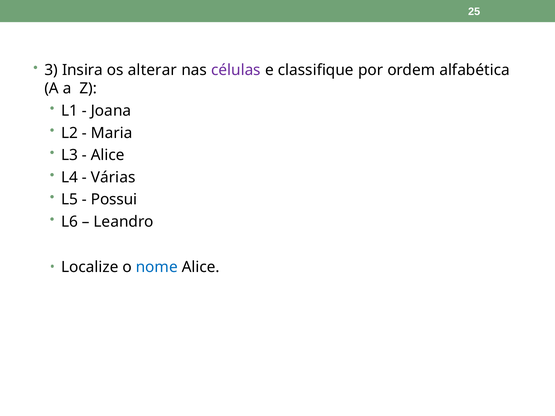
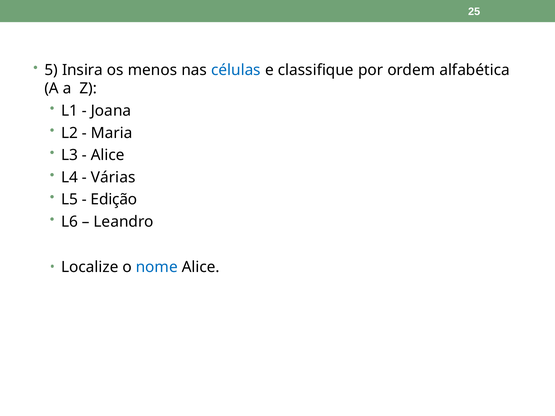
3: 3 -> 5 (51, 70)
alterar: alterar -> menos (153, 70)
células colour: purple -> blue (236, 70)
Possui: Possui -> Edição (114, 200)
